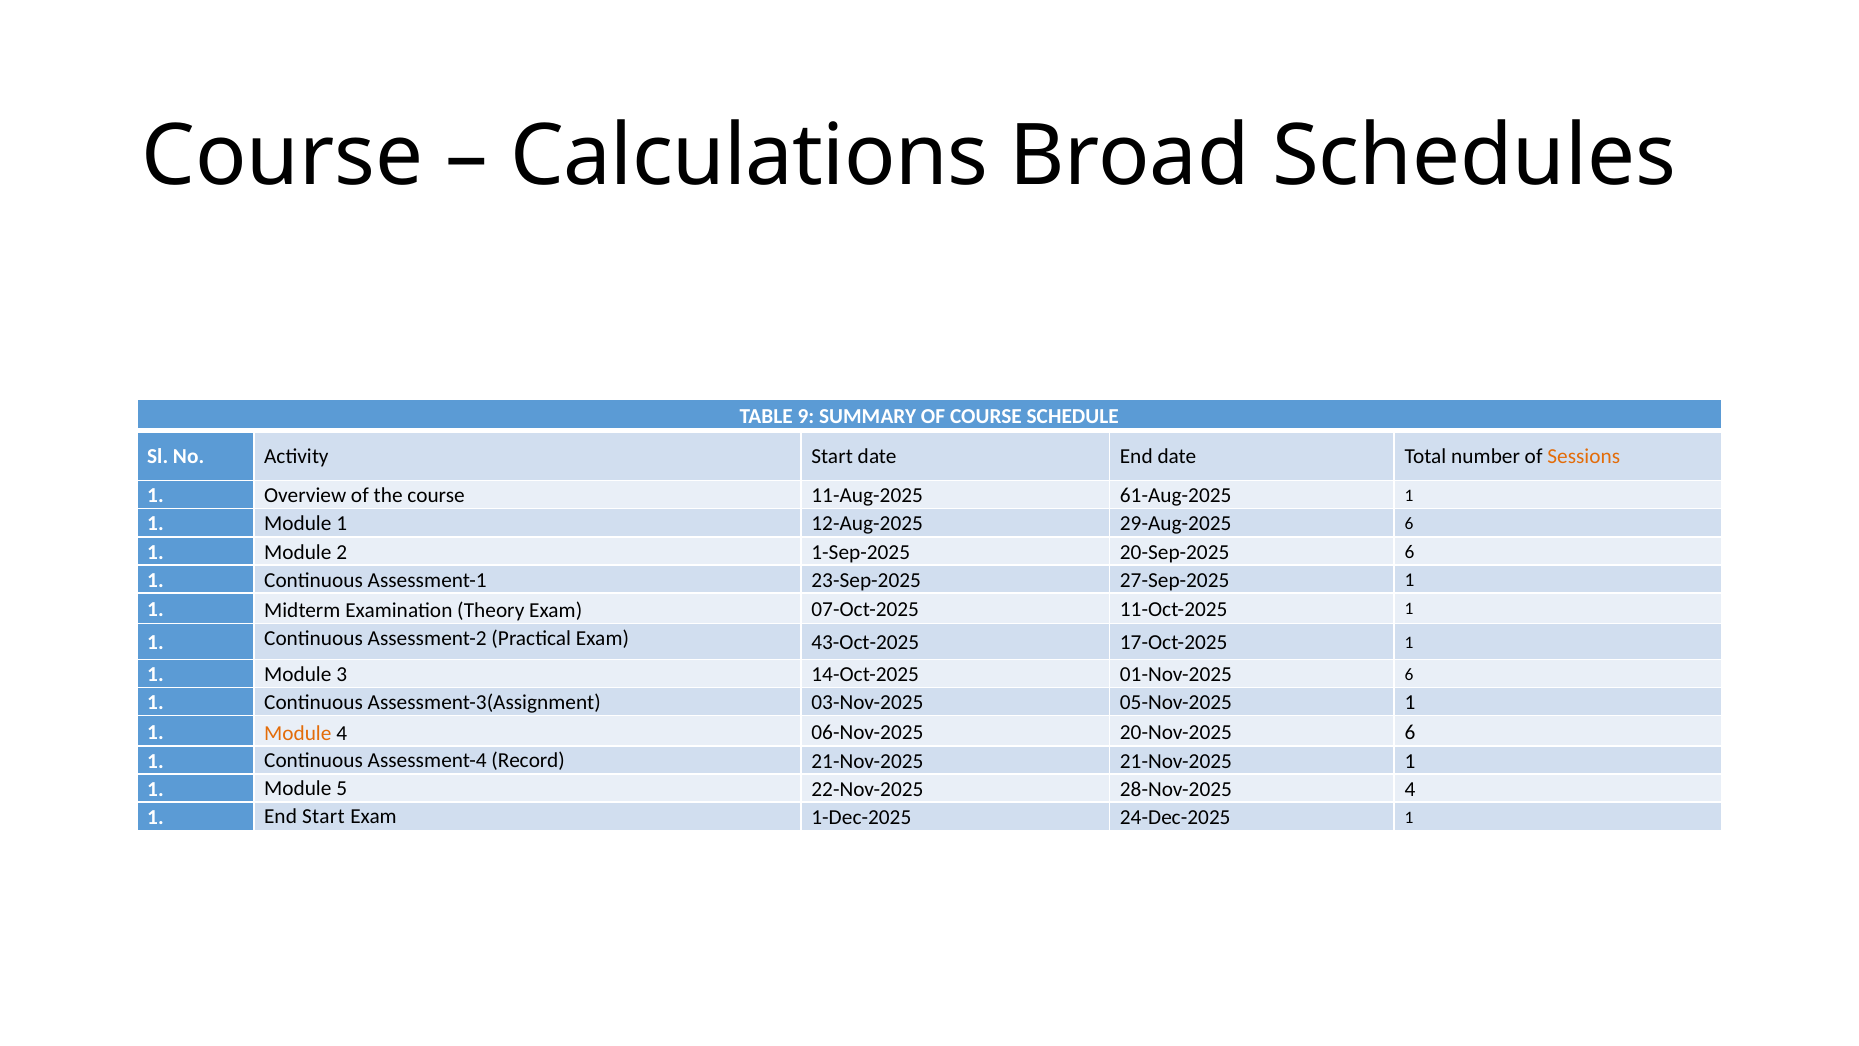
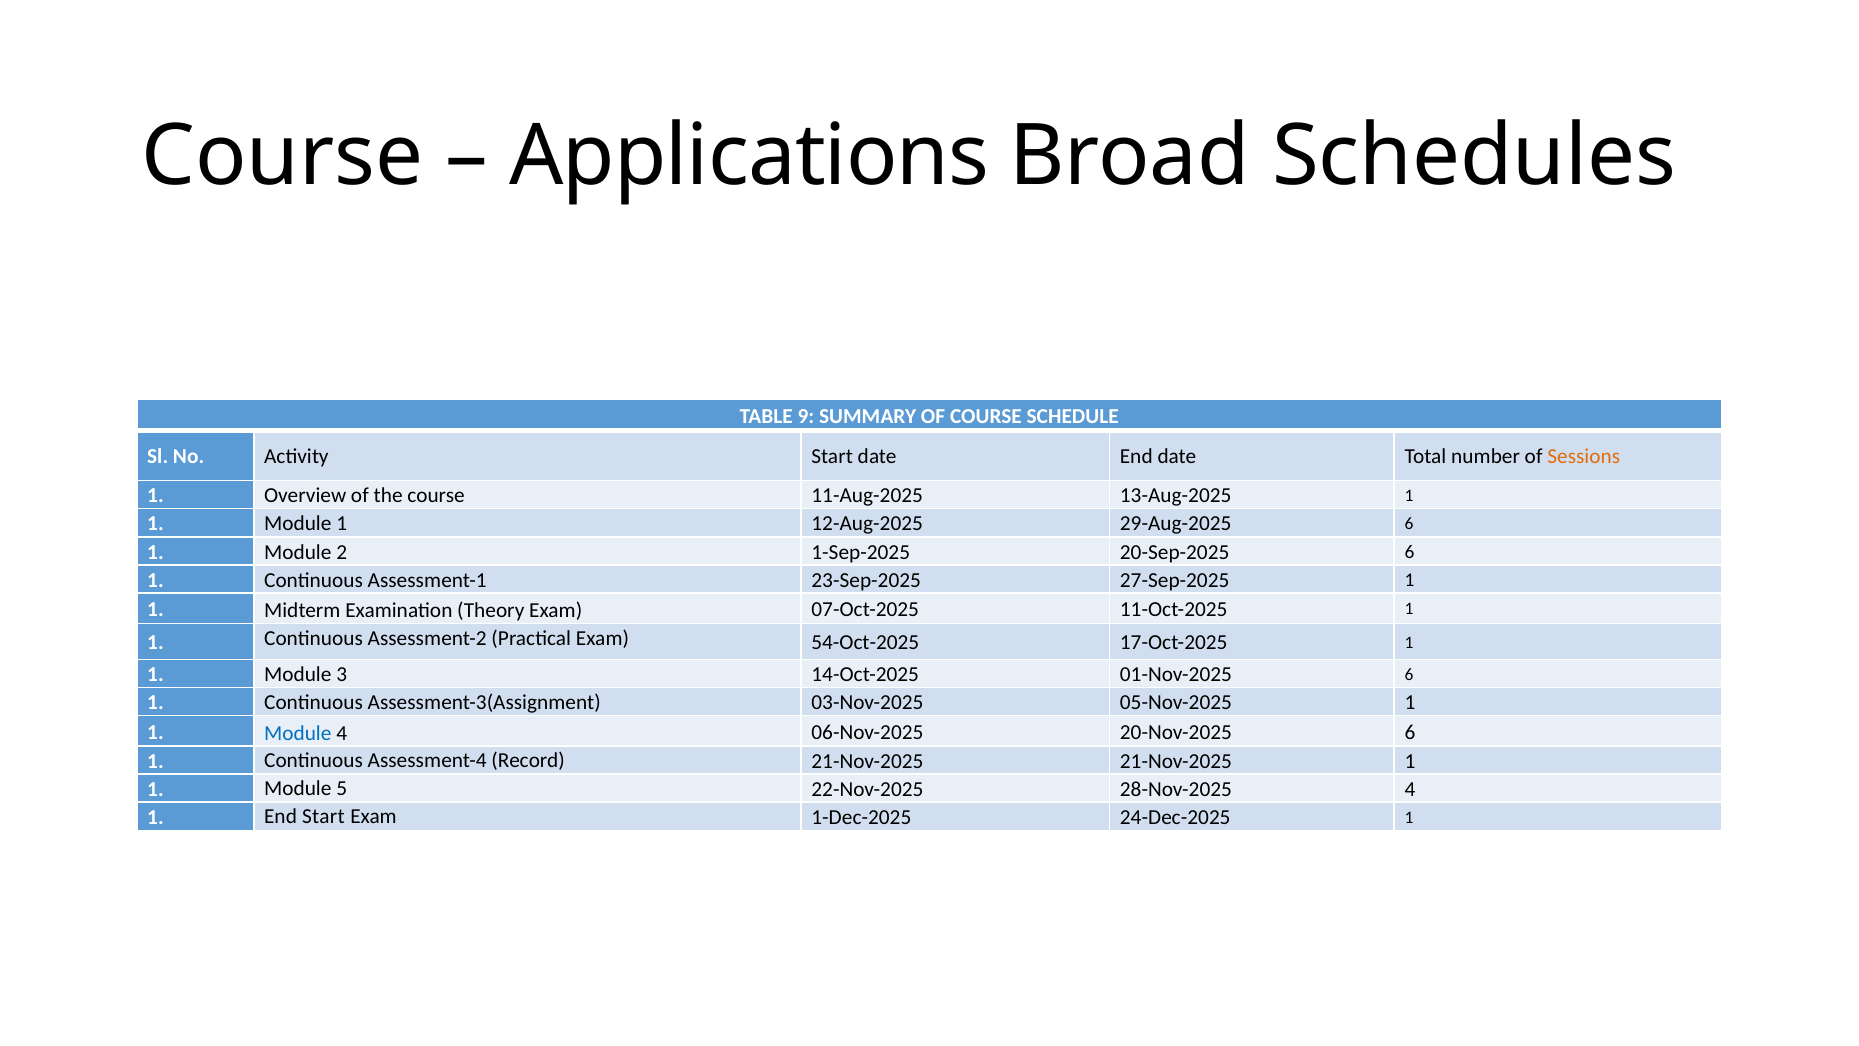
Calculations: Calculations -> Applications (749, 156)
61-Aug-2025: 61-Aug-2025 -> 13-Aug-2025 (1176, 496)
43-Oct-2025: 43-Oct-2025 -> 54-Oct-2025 (865, 642)
Module colour: orange -> blue (298, 733)
